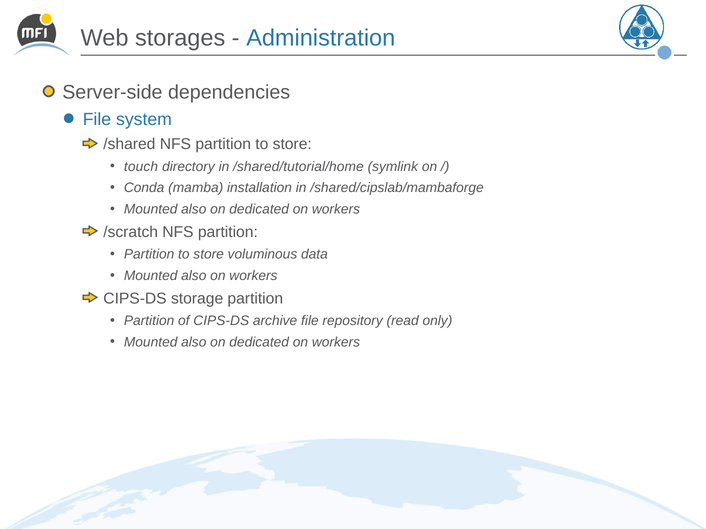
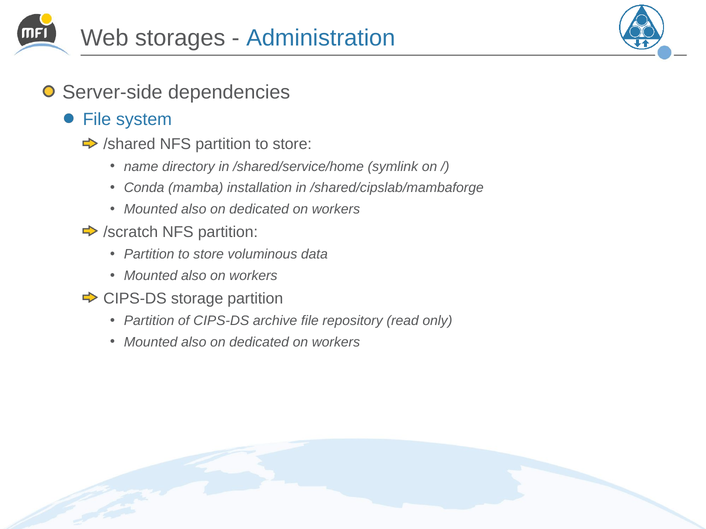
touch: touch -> name (141, 167)
/shared/tutorial/home: /shared/tutorial/home -> /shared/service/home (298, 167)
